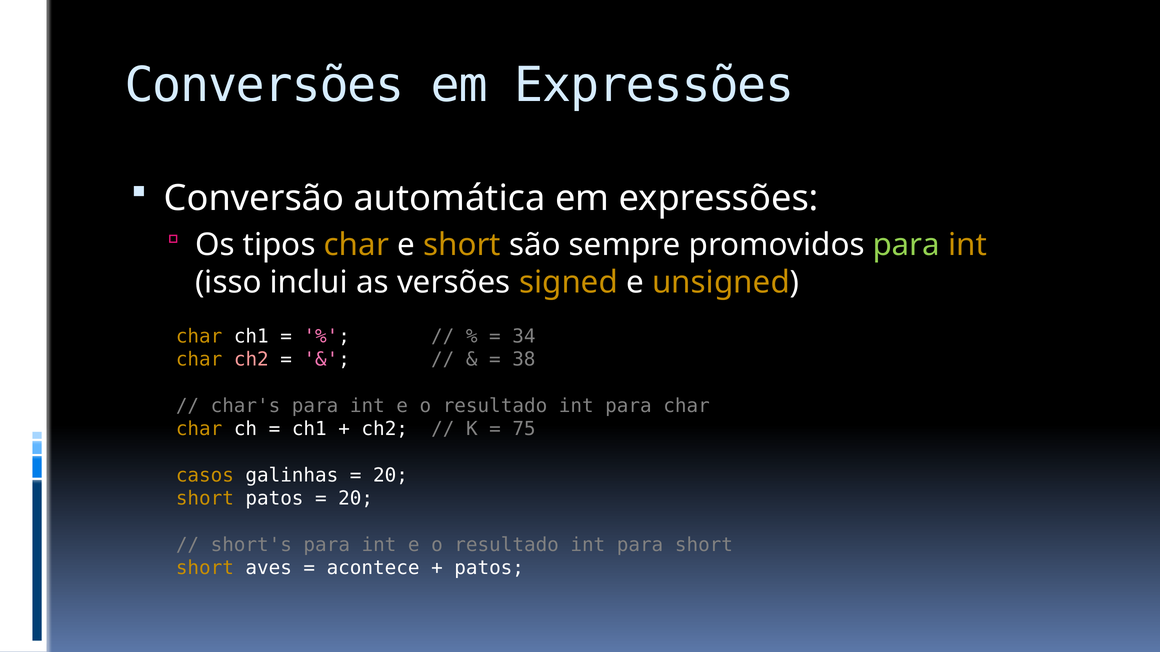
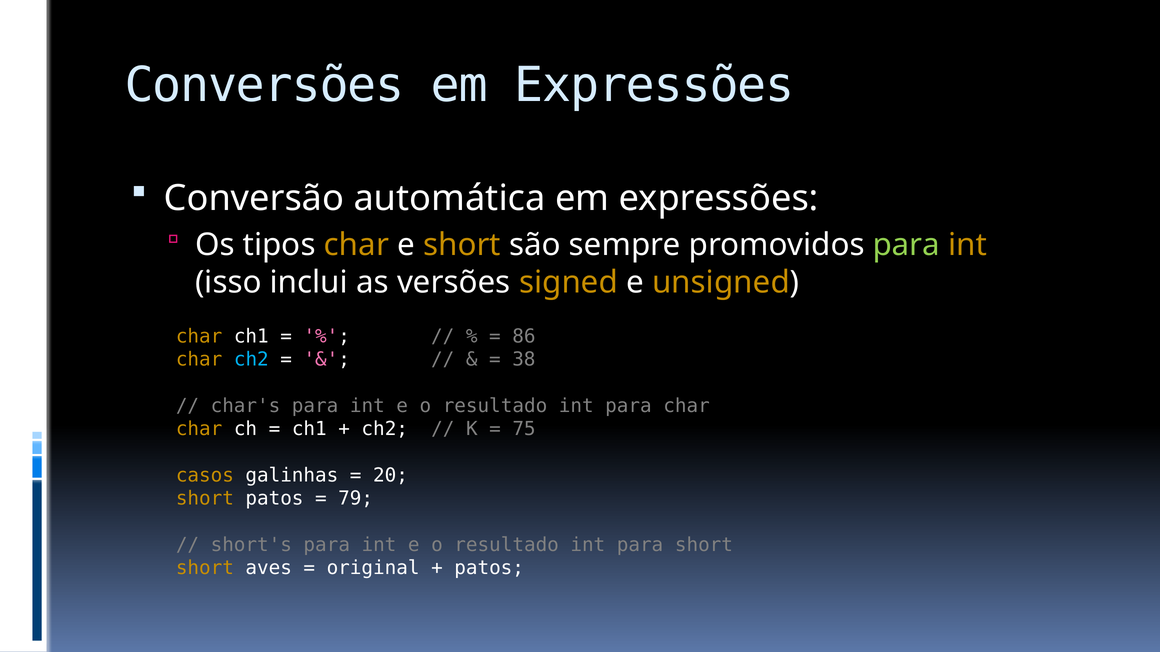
34: 34 -> 86 (524, 337)
ch2 colour: pink -> light blue (251, 360)
20: 20 -> 79 (356, 499)
acontece: acontece -> original (373, 569)
